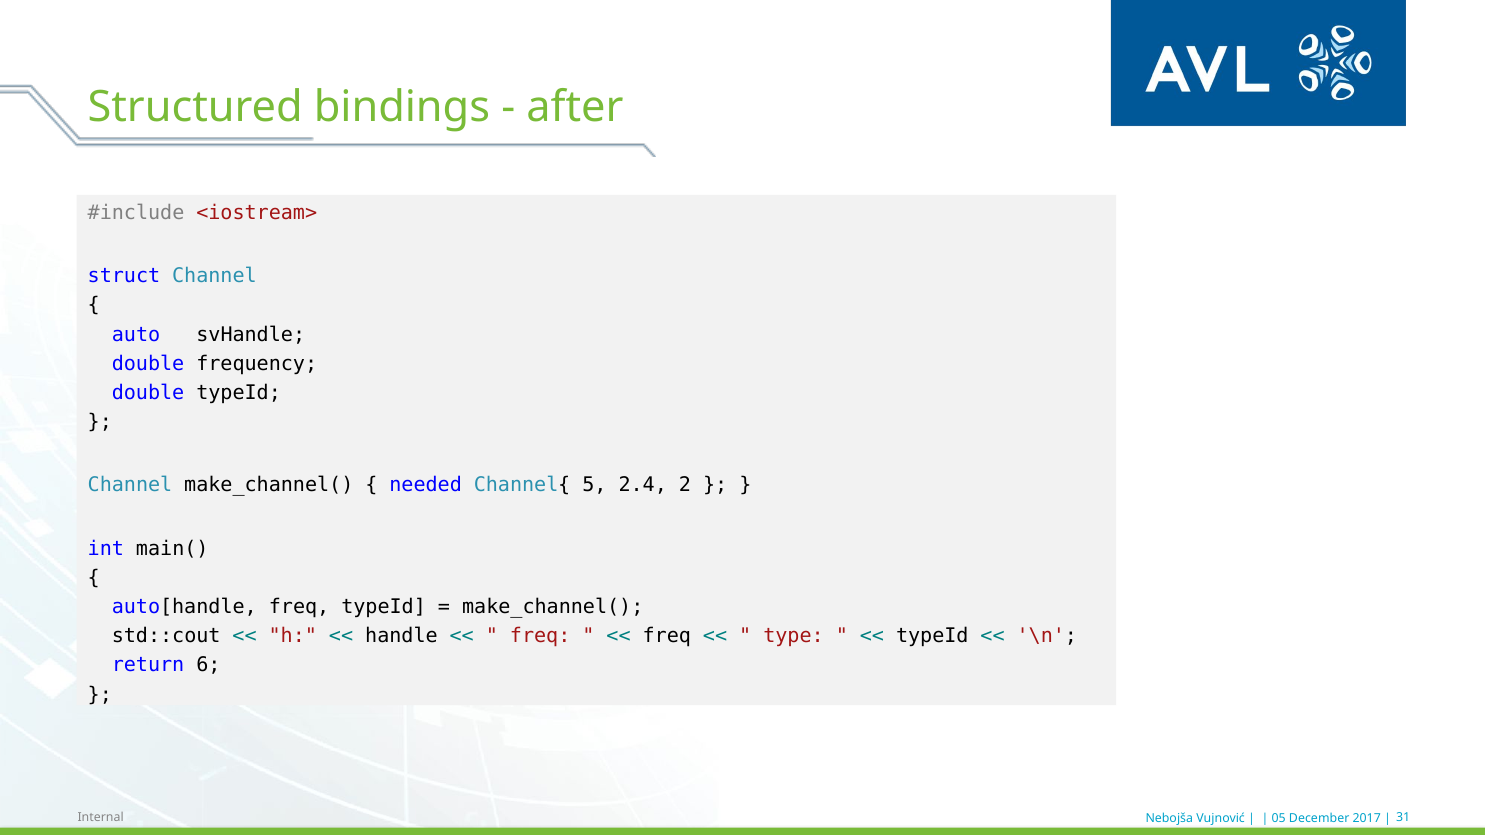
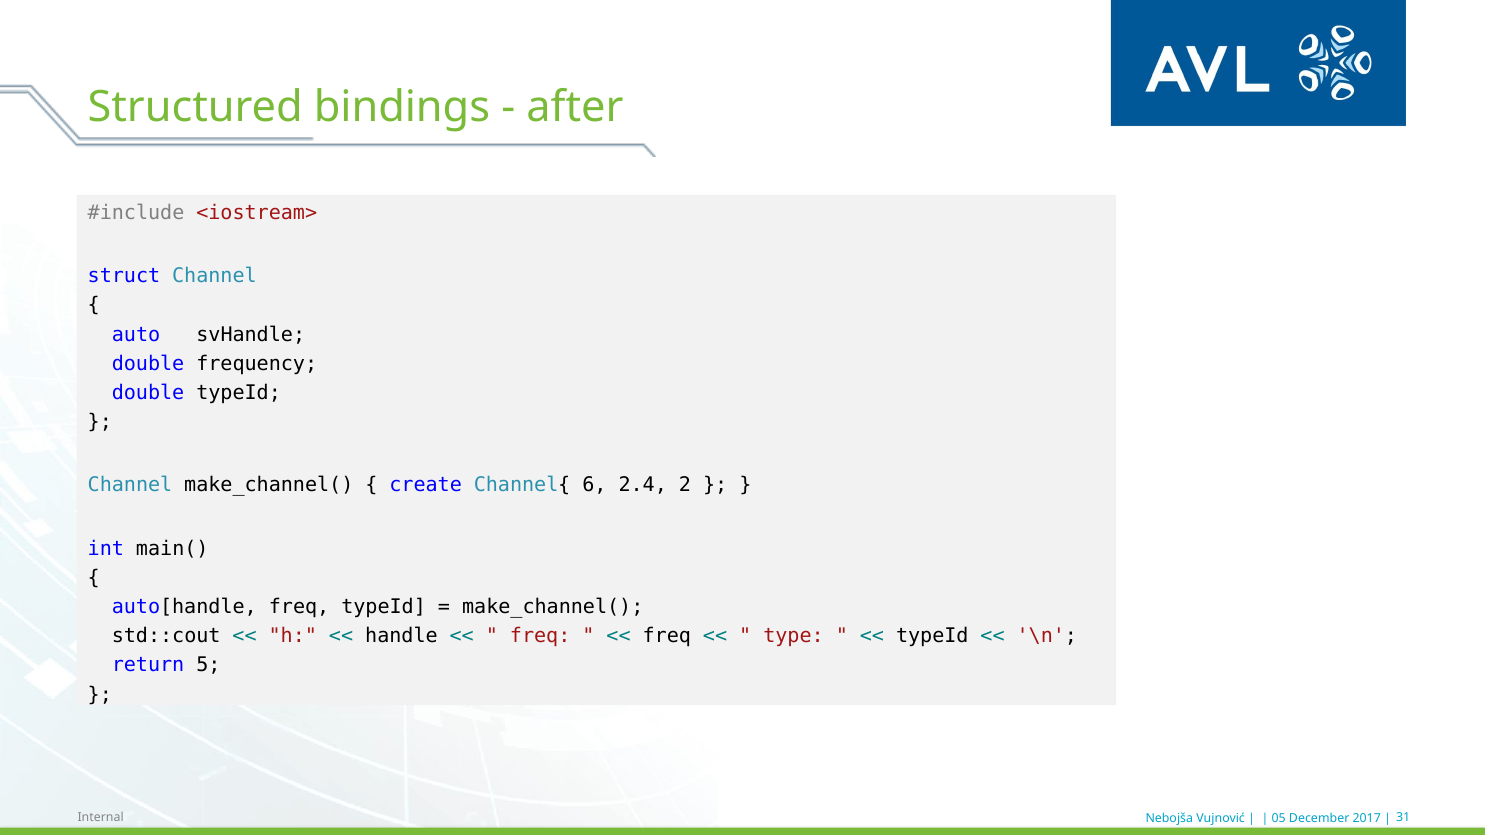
needed: needed -> create (426, 486)
5: 5 -> 6 (594, 486)
6: 6 -> 5 (208, 666)
